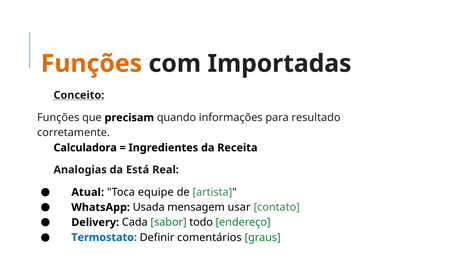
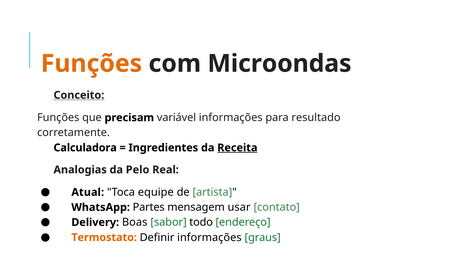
Importadas: Importadas -> Microondas (279, 64)
quando: quando -> variável (176, 118)
Receita underline: none -> present (237, 148)
Está: Está -> Pelo (138, 170)
Usada: Usada -> Partes (149, 207)
Cada: Cada -> Boas (135, 222)
Termostato colour: blue -> orange (104, 237)
Definir comentários: comentários -> informações (209, 237)
